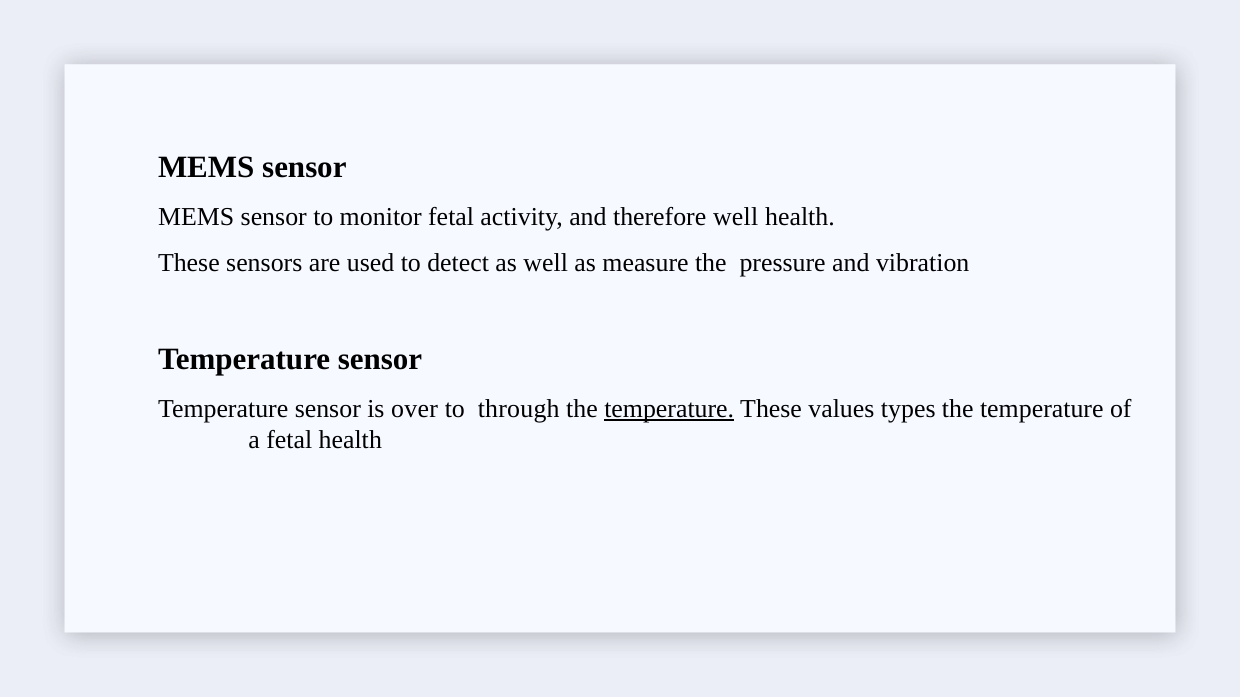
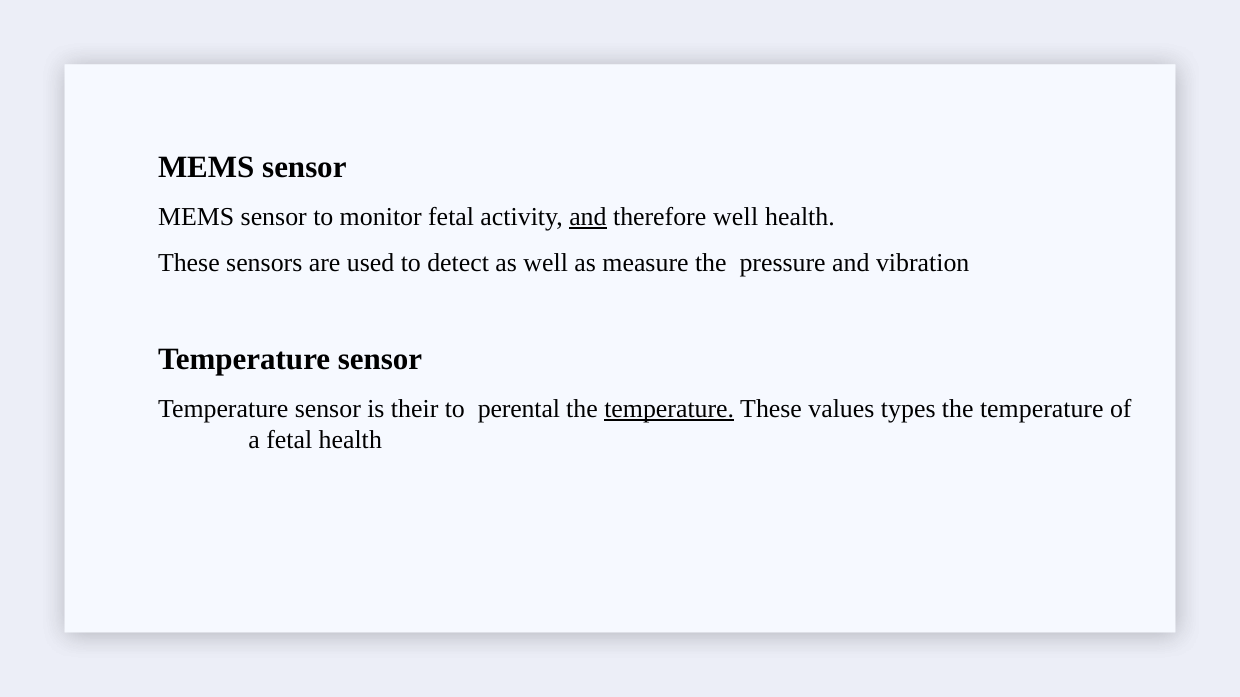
and underline: none -> present (588, 217)
over: over -> their (415, 409)
through: through -> perental (519, 409)
